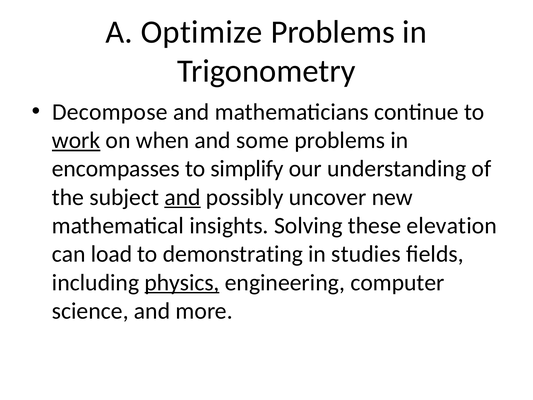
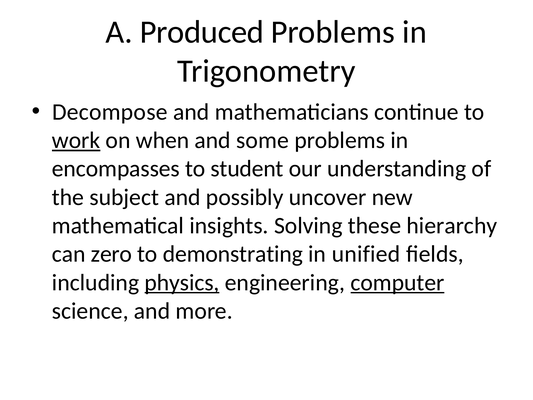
Optimize: Optimize -> Produced (202, 32)
simplify: simplify -> student (247, 169)
and underline: present -> none (182, 197)
elevation: elevation -> hierarchy (452, 226)
load: load -> zero (112, 254)
studies: studies -> unified (366, 254)
computer underline: none -> present (397, 282)
